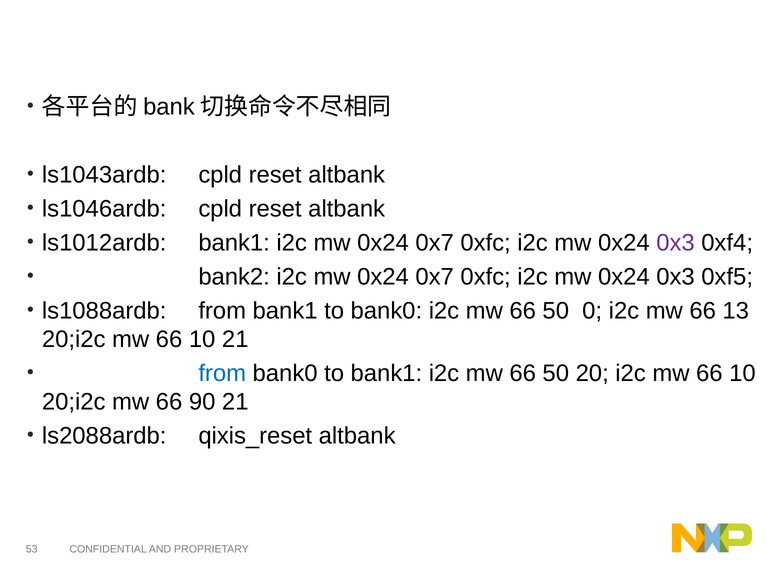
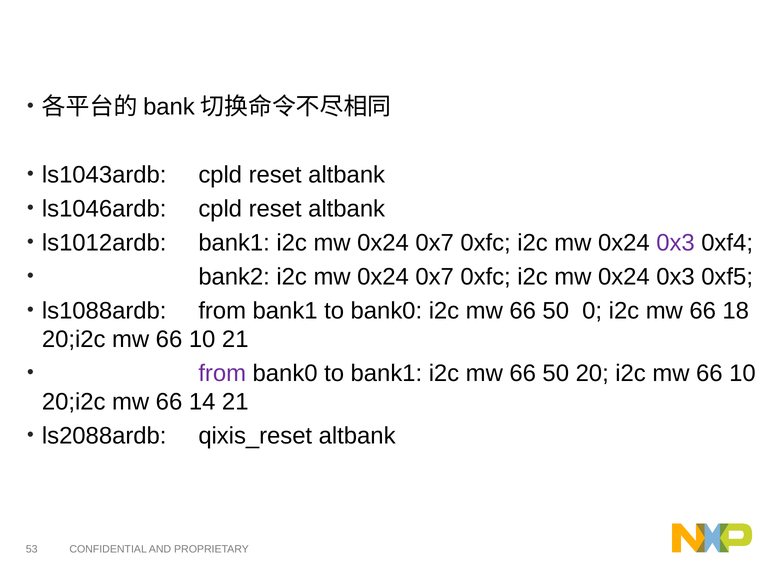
13: 13 -> 18 (736, 311)
from colour: blue -> purple (222, 374)
90: 90 -> 14 (202, 402)
